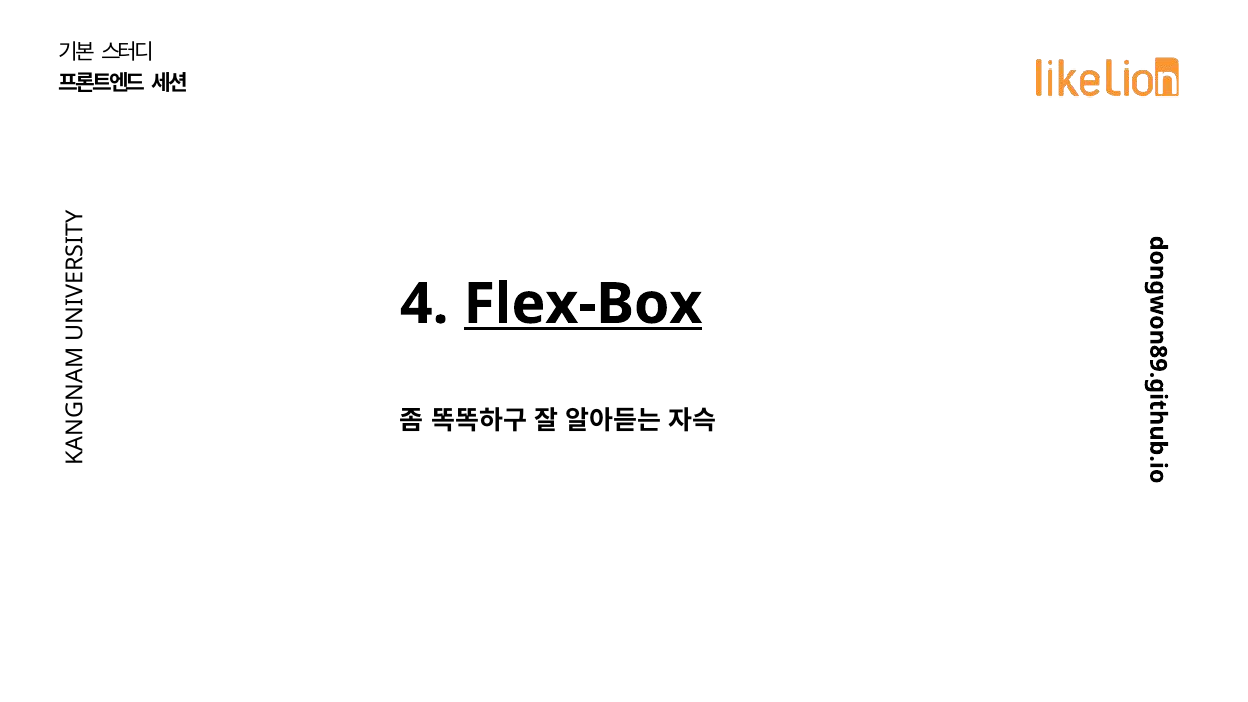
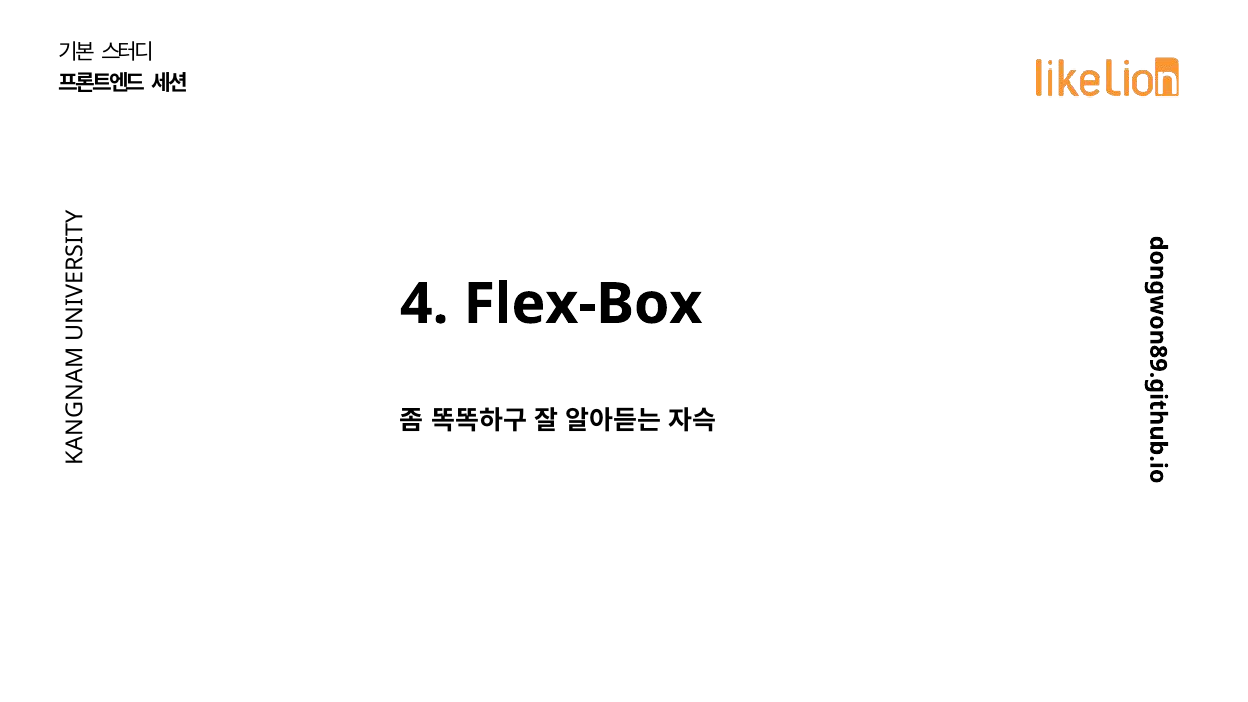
Flex-Box underline: present -> none (583, 304)
